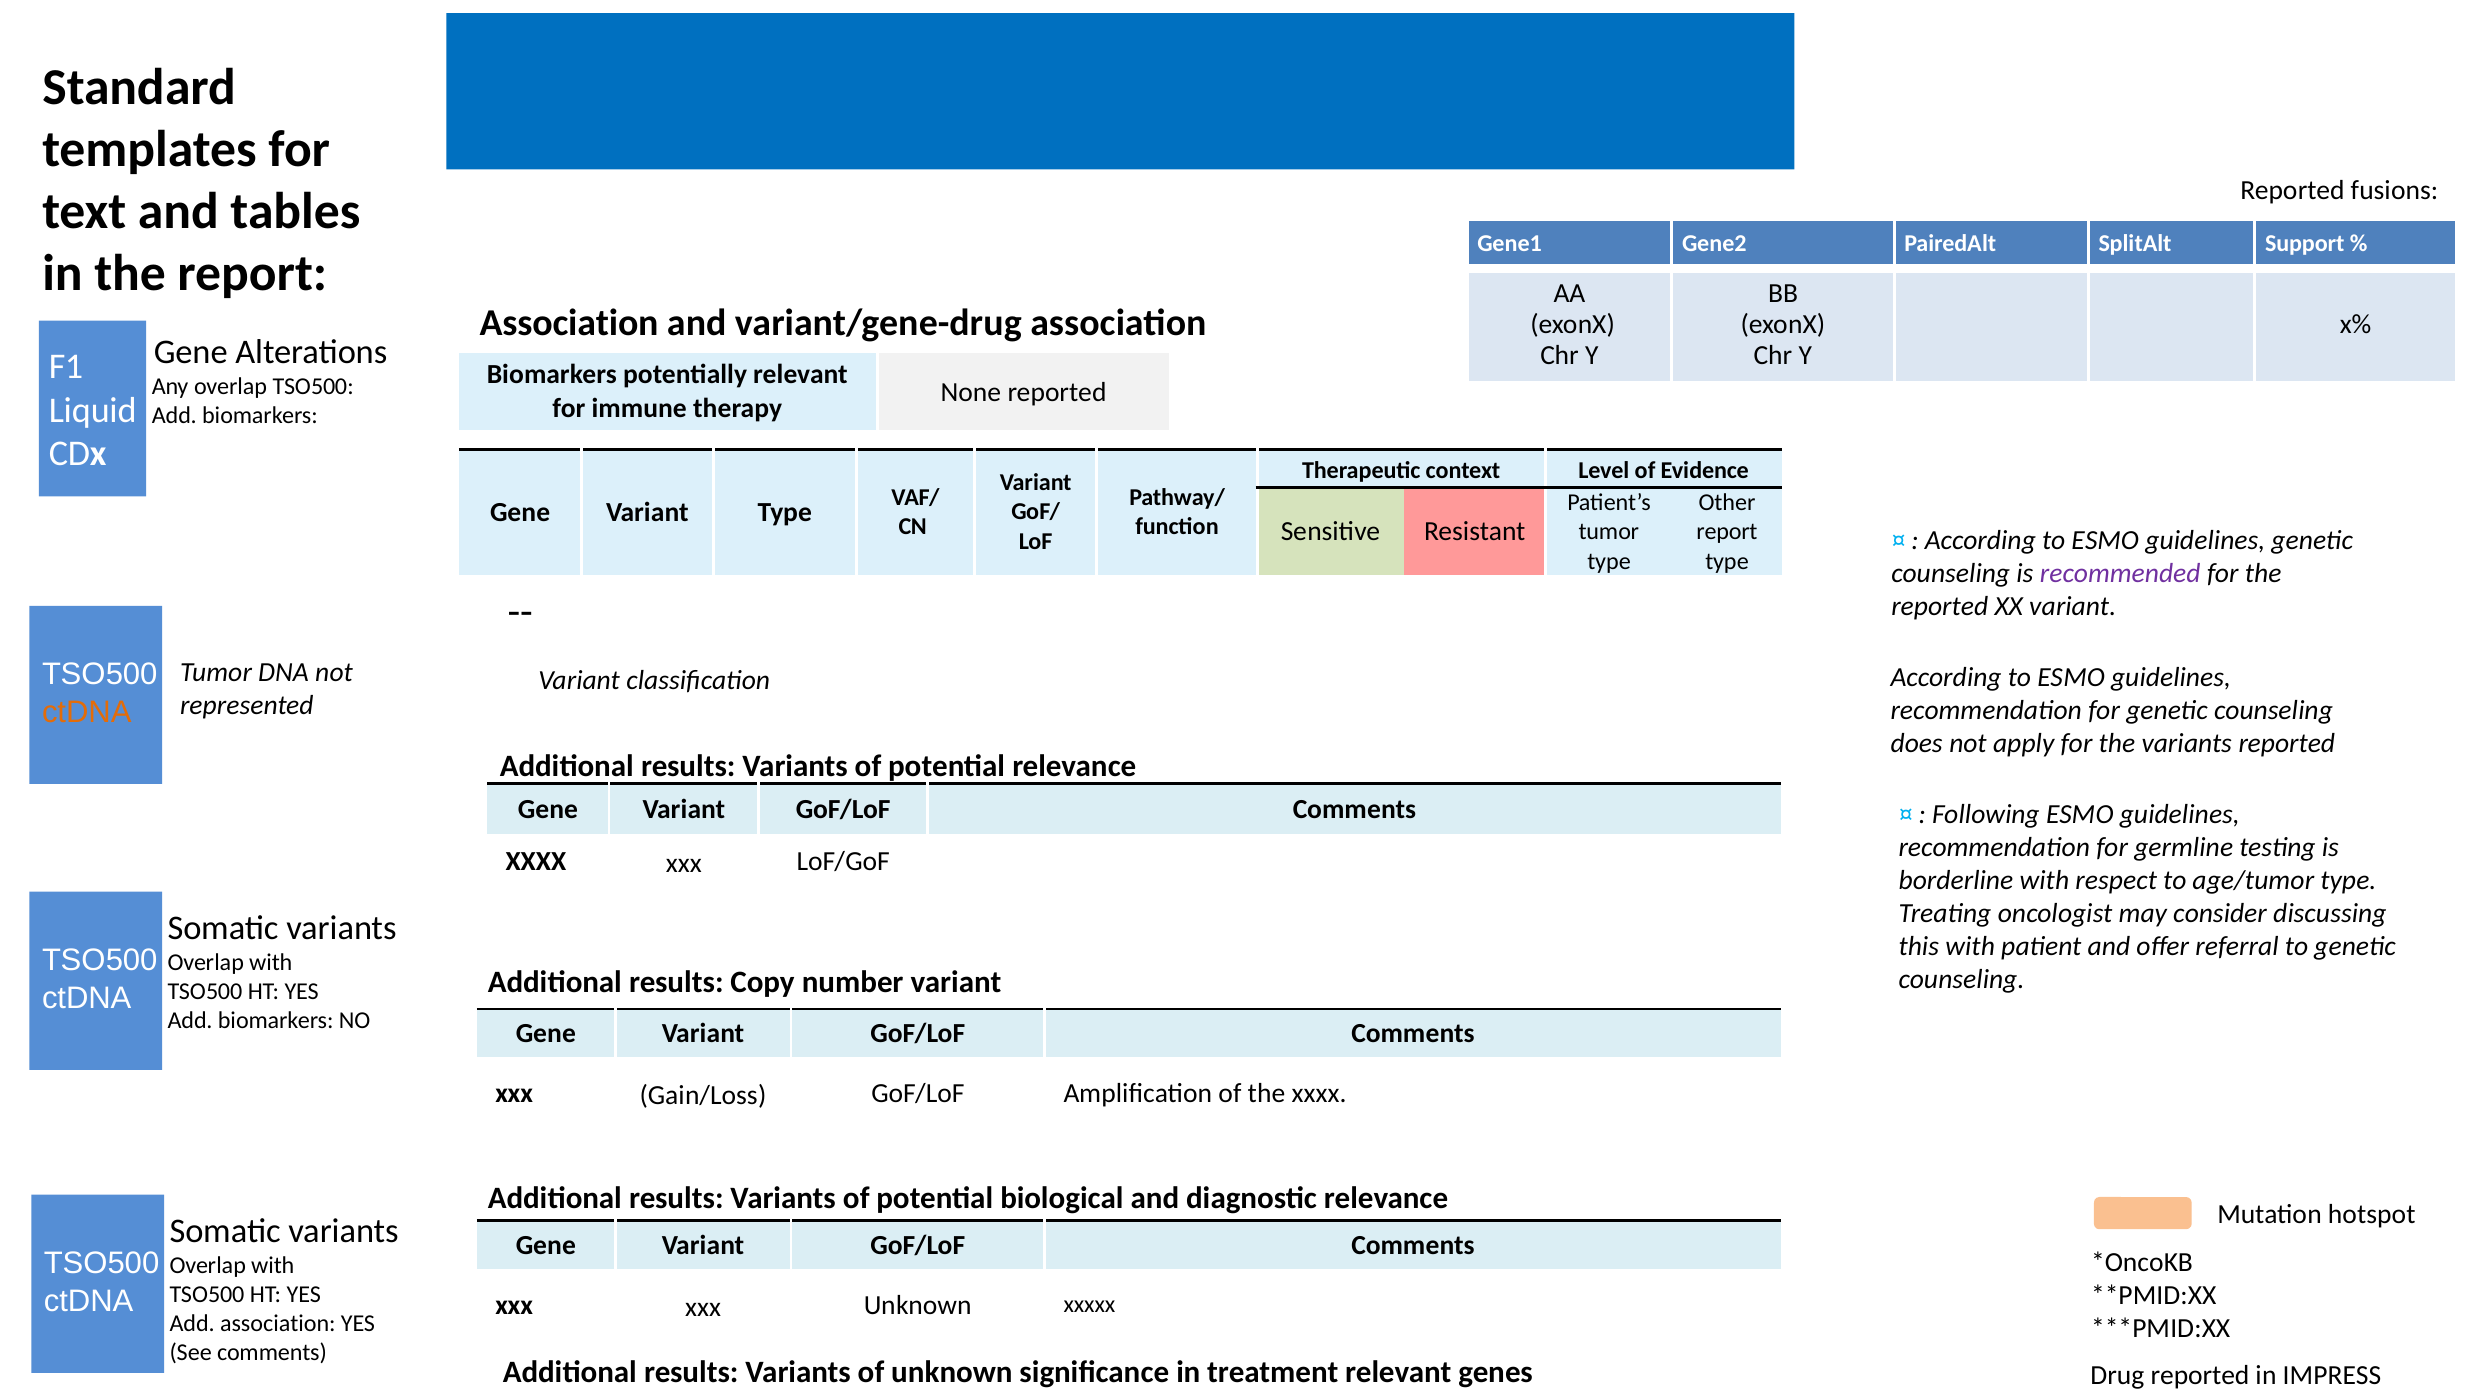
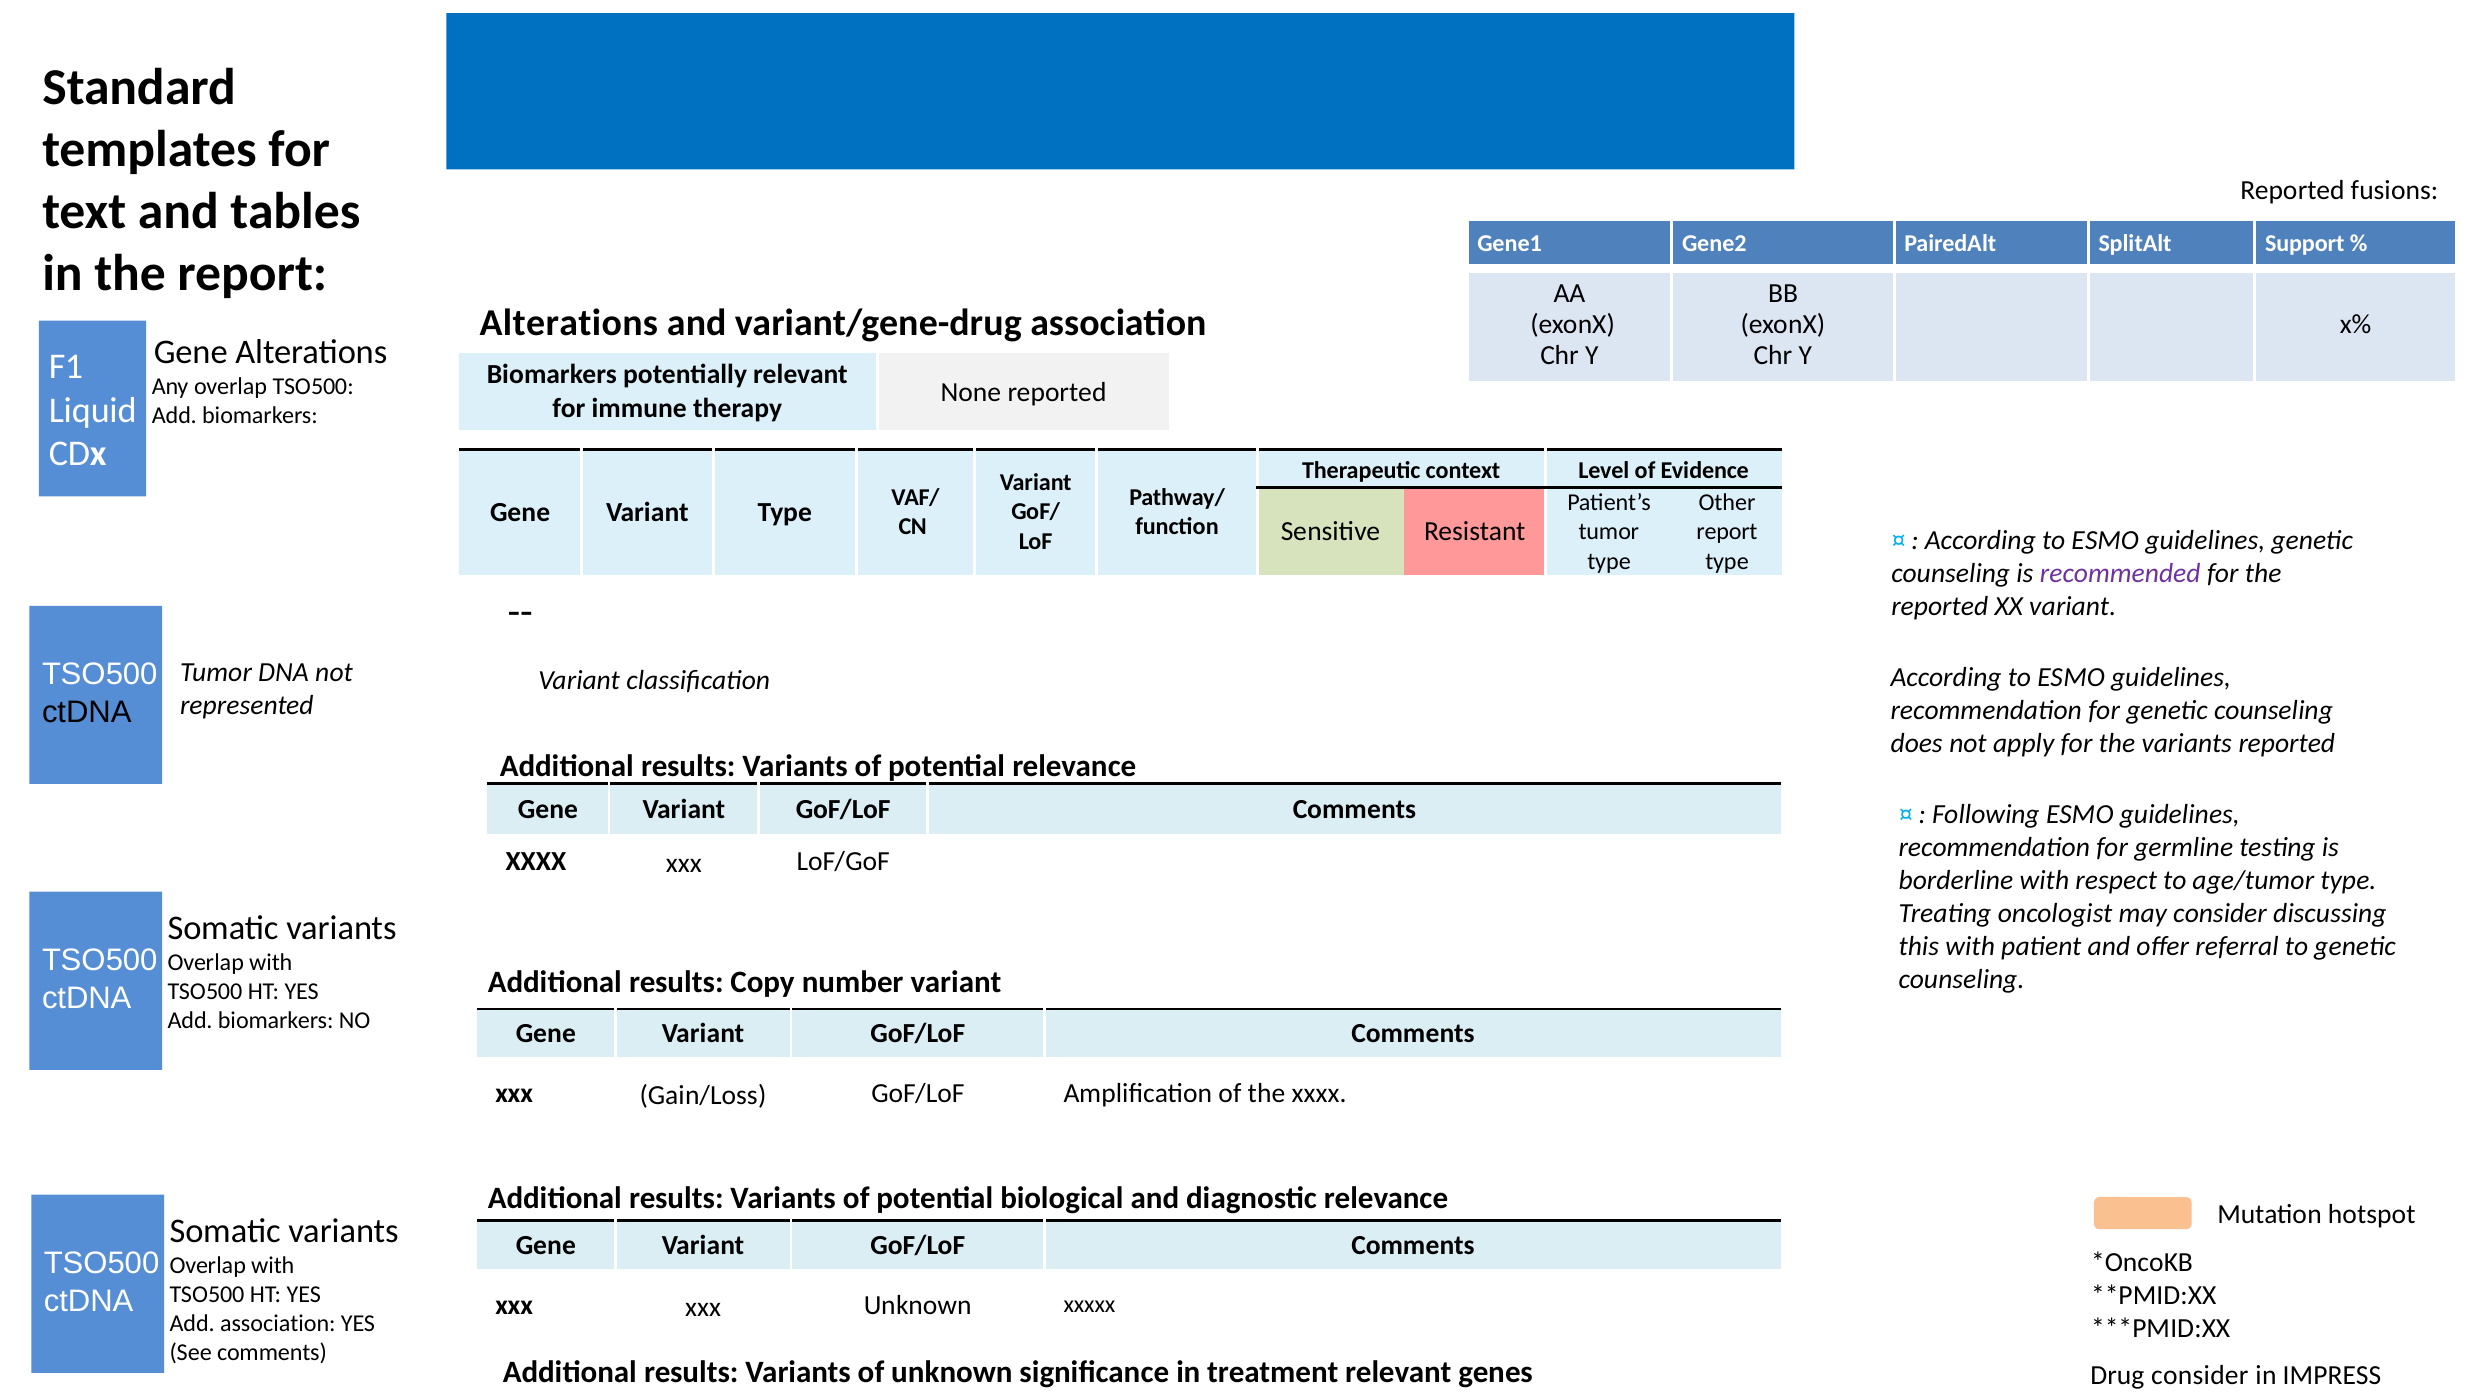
Association: Association -> Alterations (569, 323)
ctDNA colour: orange -> black (87, 712)
Drug reported: reported -> consider (2200, 1375)
